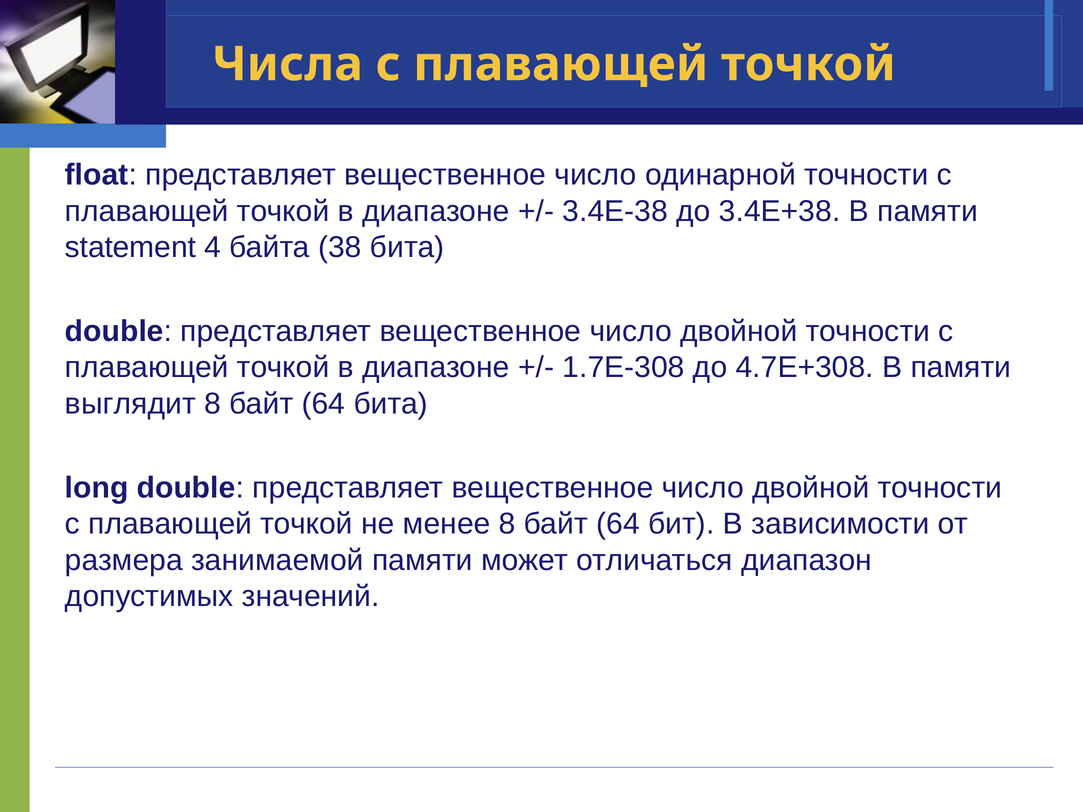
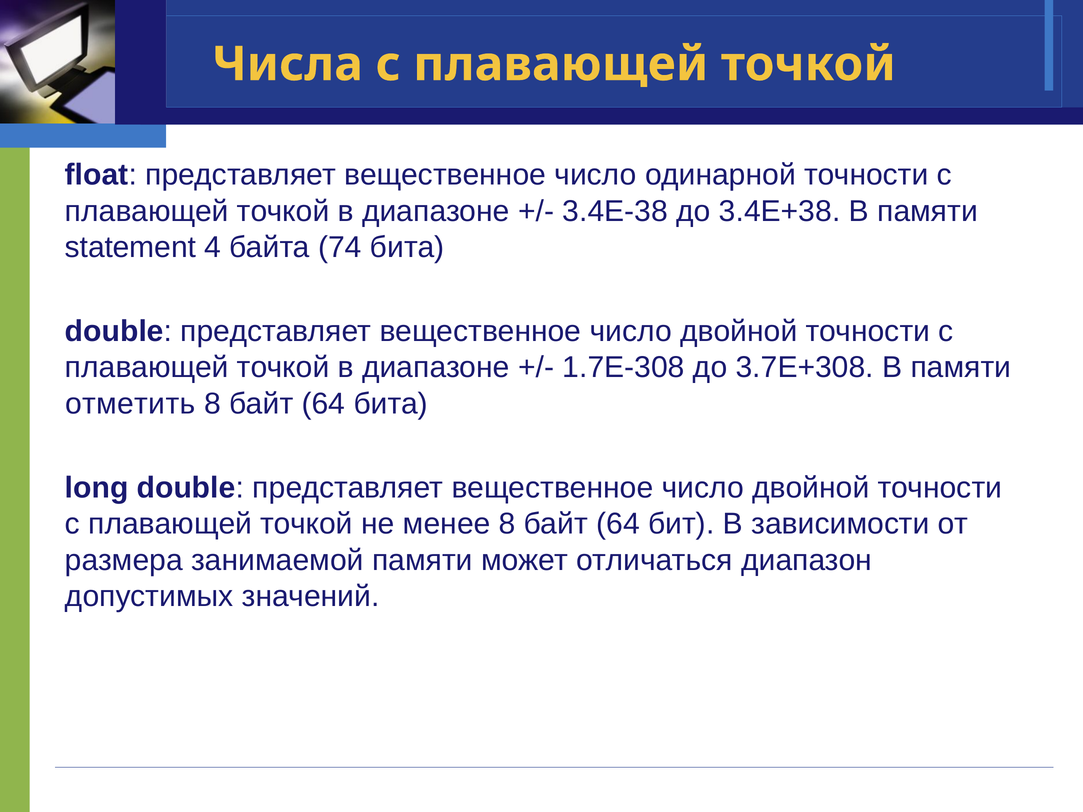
38: 38 -> 74 (340, 247)
4.7E+308: 4.7E+308 -> 3.7E+308 (805, 368)
выглядит: выглядит -> отметить (130, 404)
